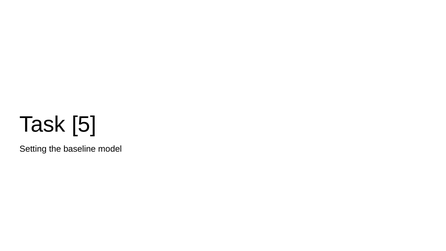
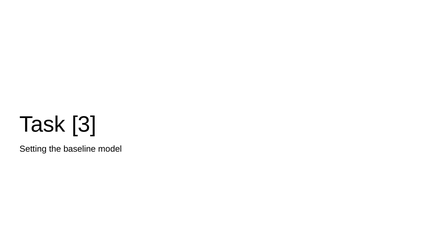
5: 5 -> 3 (84, 124)
